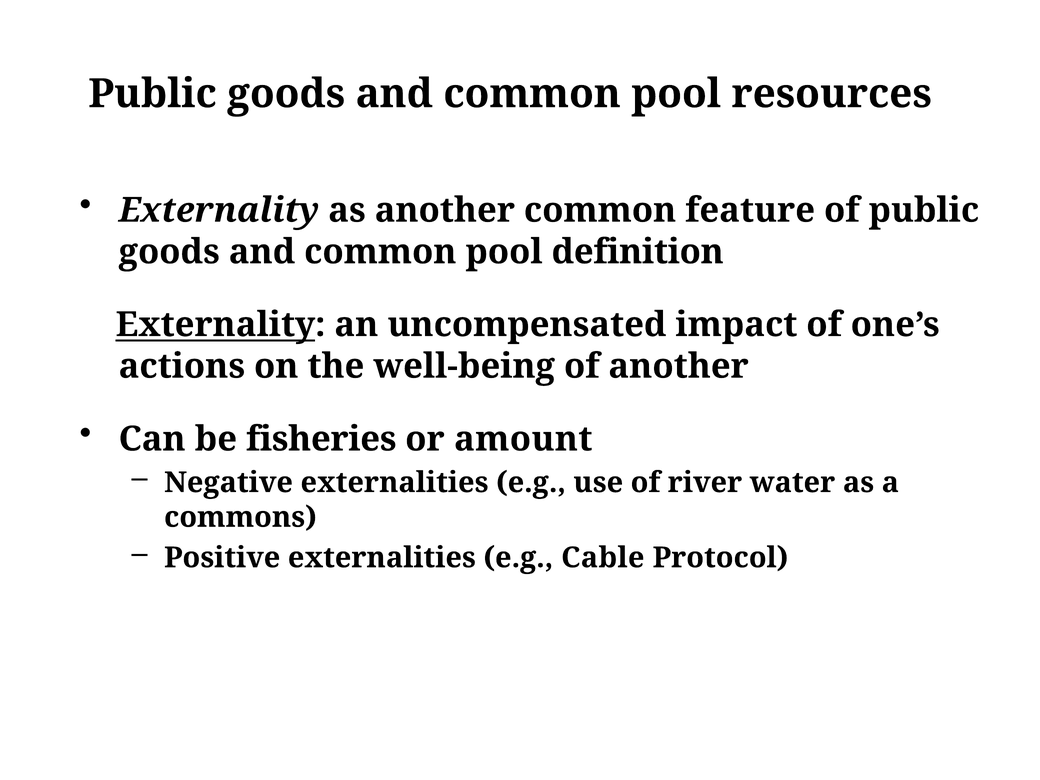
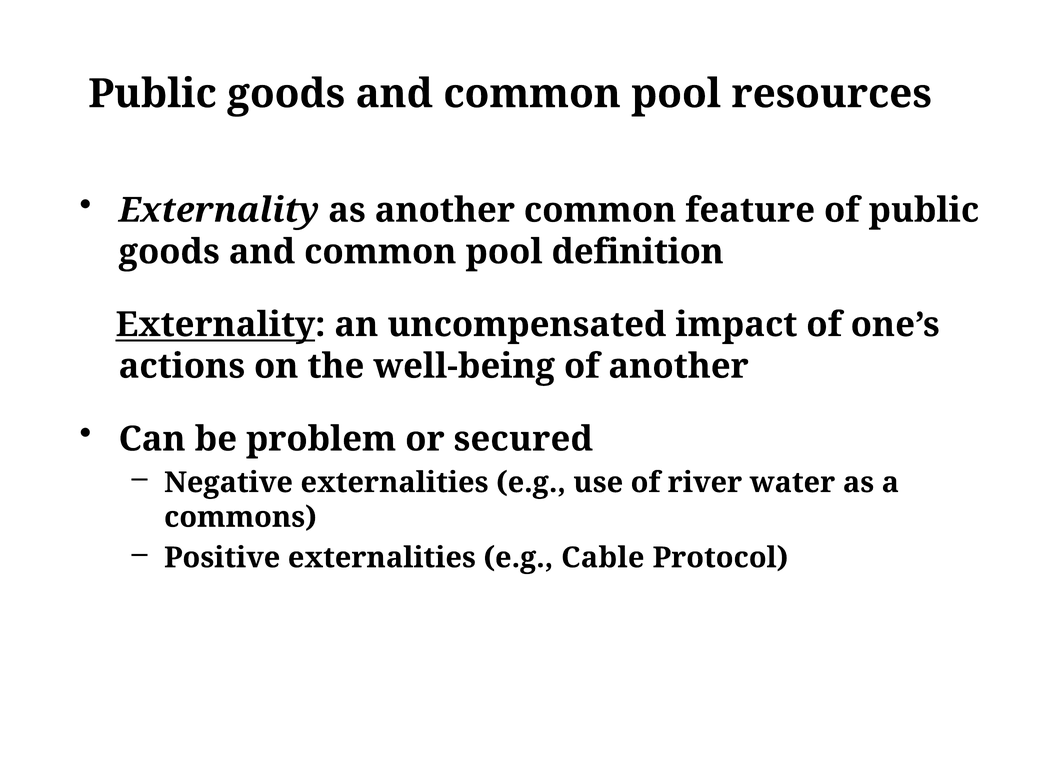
fisheries: fisheries -> problem (321, 439)
amount: amount -> secured (523, 439)
